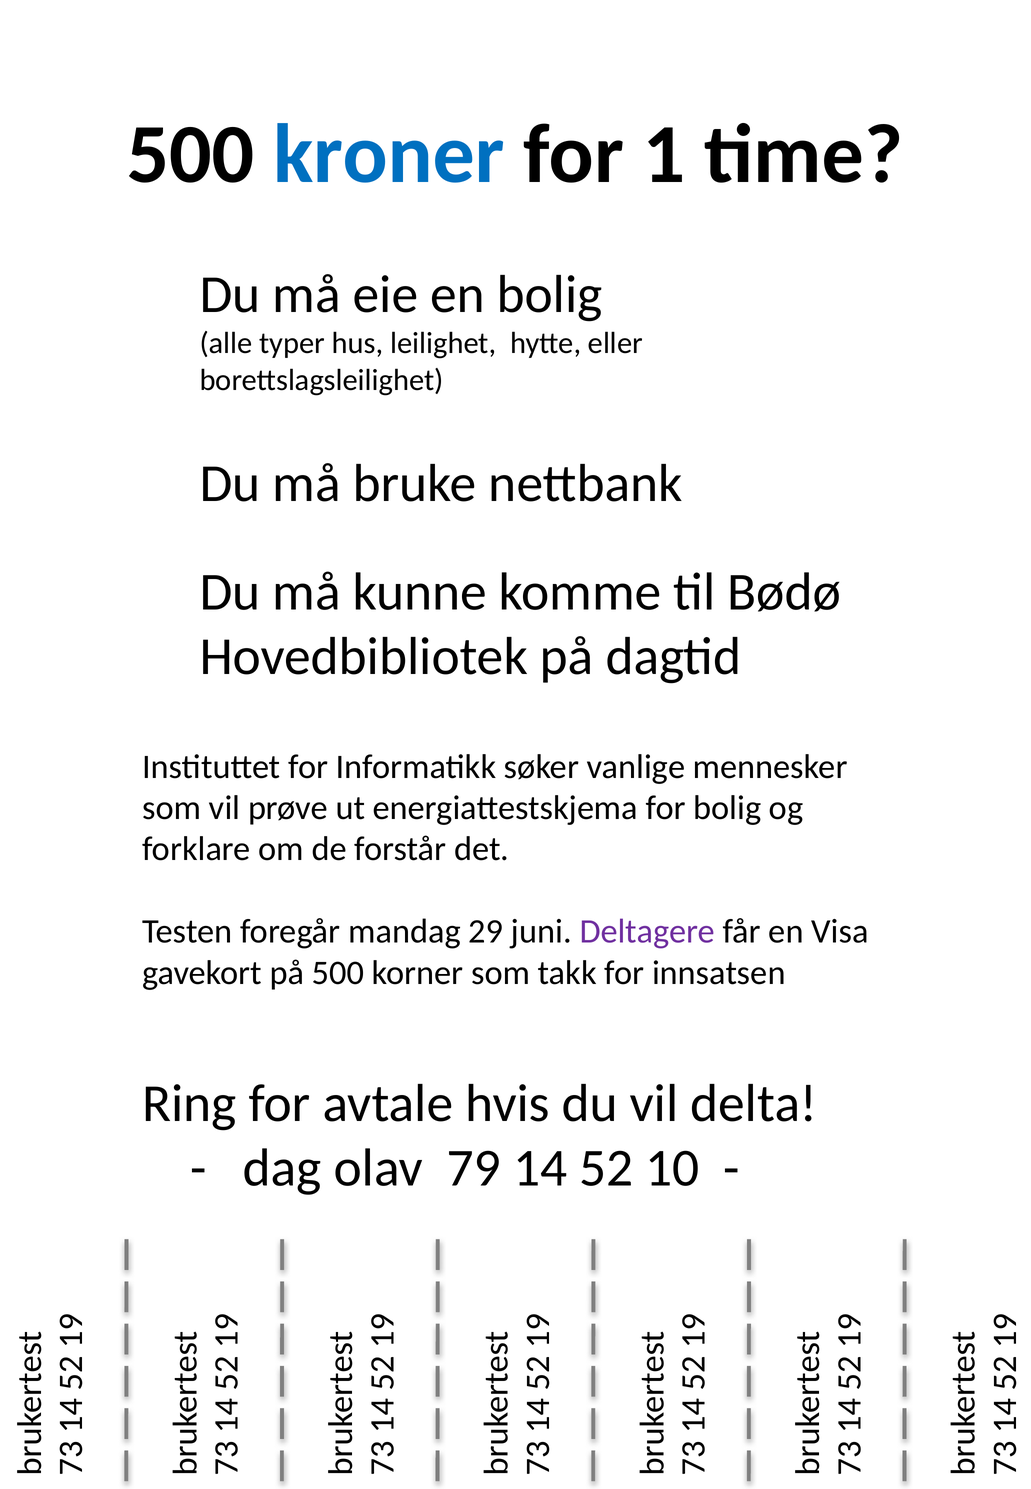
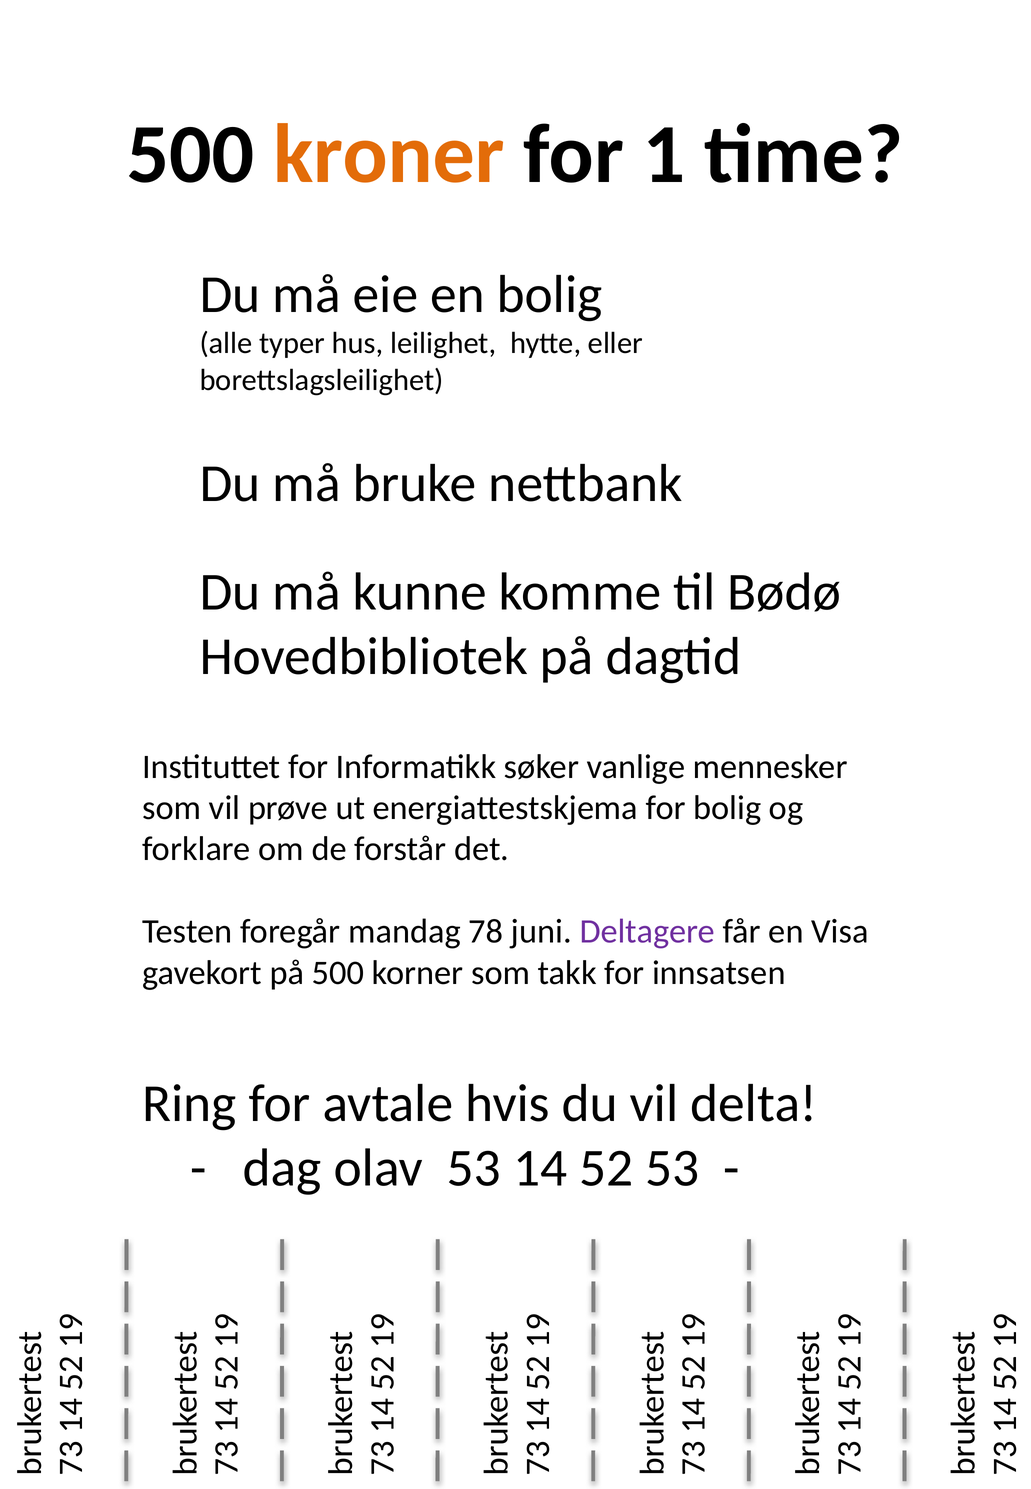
kroner colour: blue -> orange (389, 155)
29: 29 -> 78 (486, 932)
olav 79: 79 -> 53 (474, 1168)
52 10: 10 -> 53 (672, 1168)
